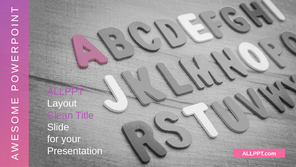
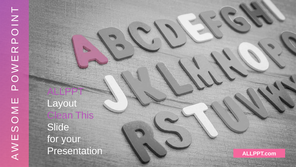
Title: Title -> This (85, 115)
